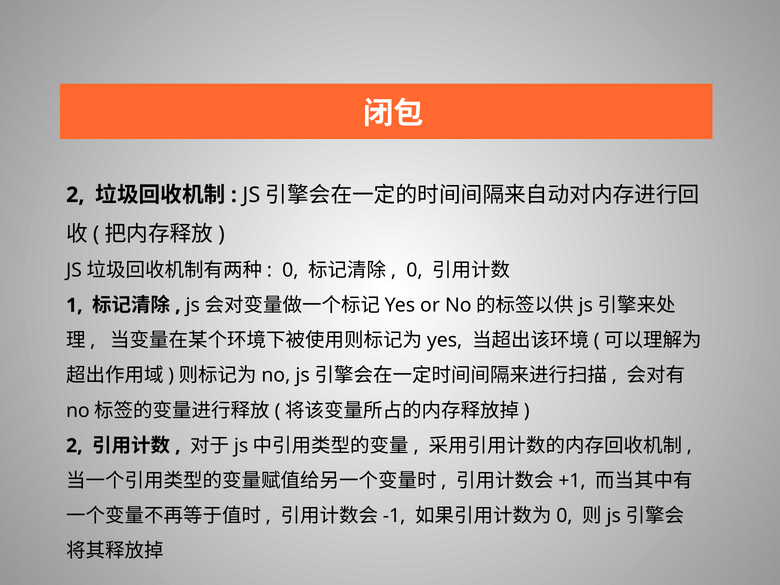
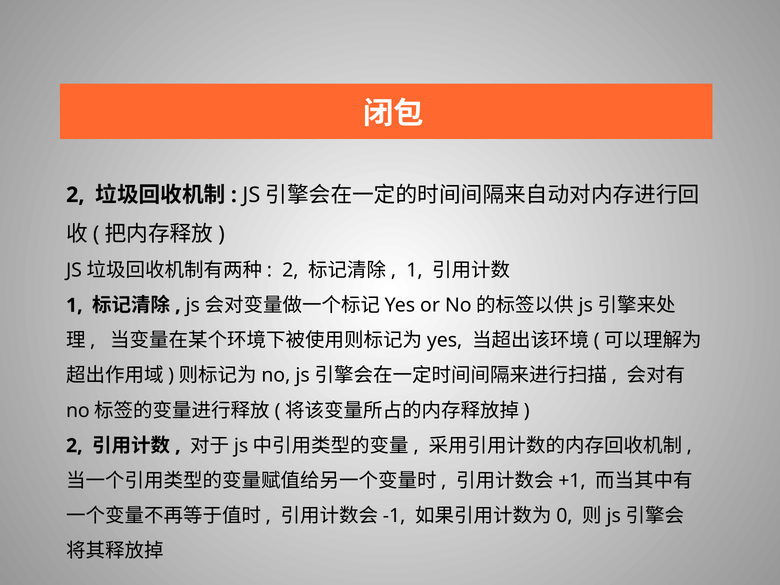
0: 0 -> 2 (290, 270)
0: 0 -> 1 (414, 270)
